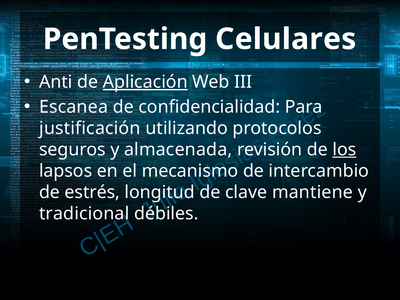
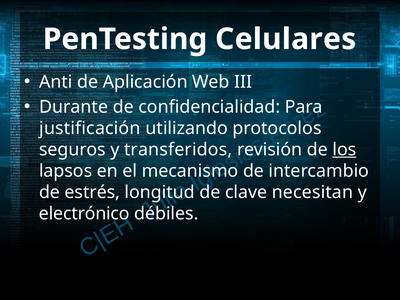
Aplicación underline: present -> none (145, 82)
Escanea: Escanea -> Durante (74, 107)
almacenada: almacenada -> transferidos (178, 150)
mantiene: mantiene -> necesitan (312, 192)
tradicional: tradicional -> electrónico (84, 214)
